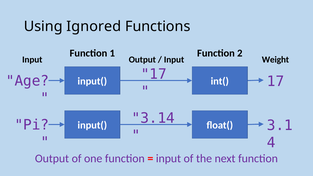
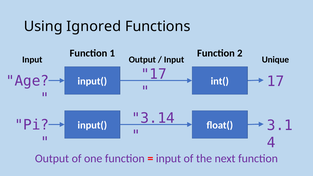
Weight: Weight -> Unique (275, 60)
